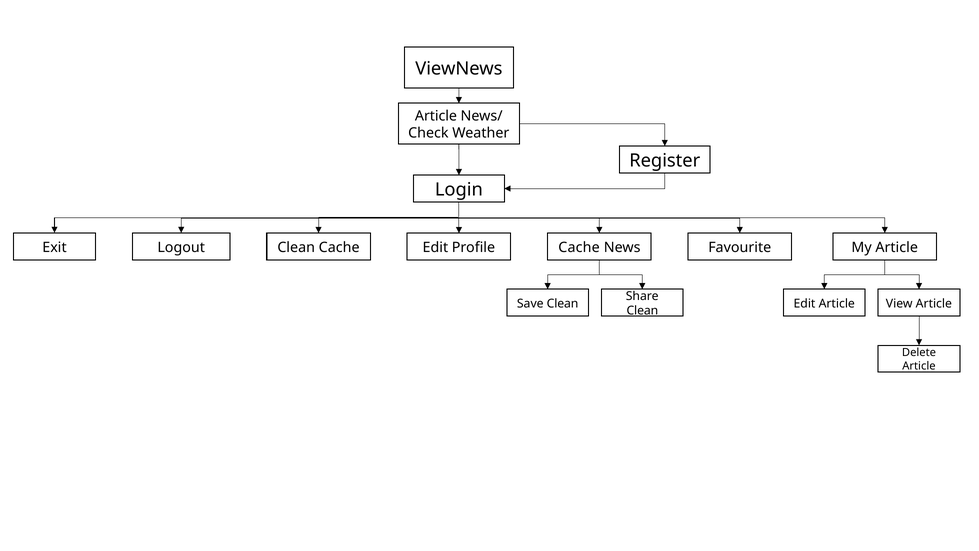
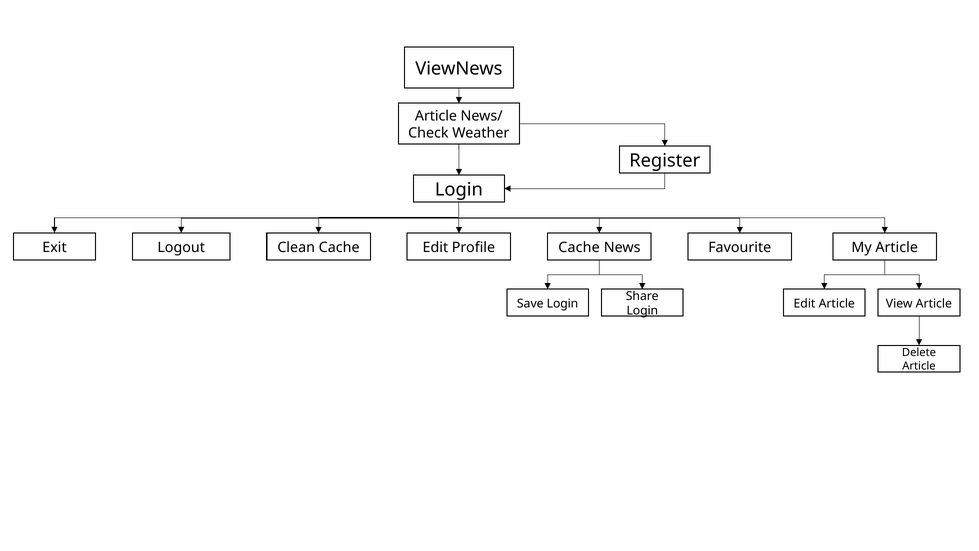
Save Clean: Clean -> Login (563, 303)
Clean: Clean -> Login (642, 311)
